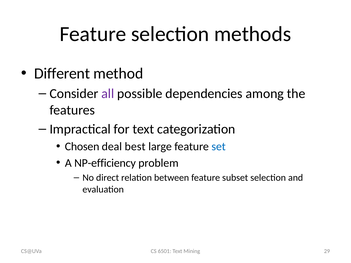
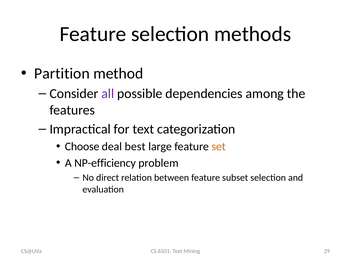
Different: Different -> Partition (62, 74)
Chosen: Chosen -> Choose (82, 147)
set colour: blue -> orange (219, 147)
